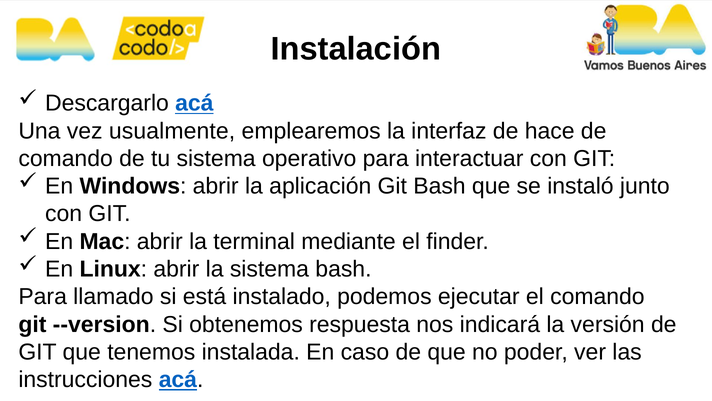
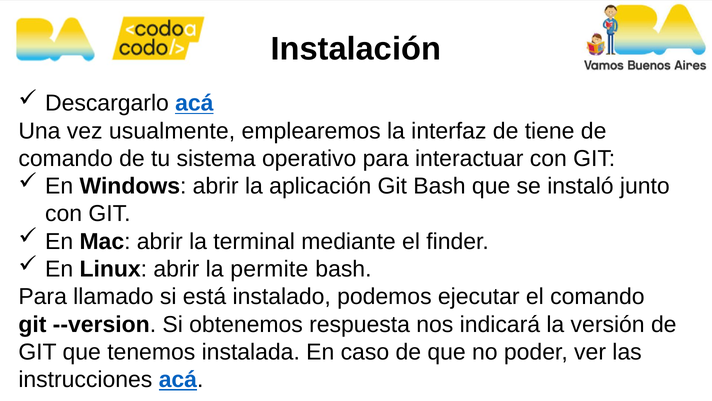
hace: hace -> tiene (550, 131)
la sistema: sistema -> permite (269, 269)
